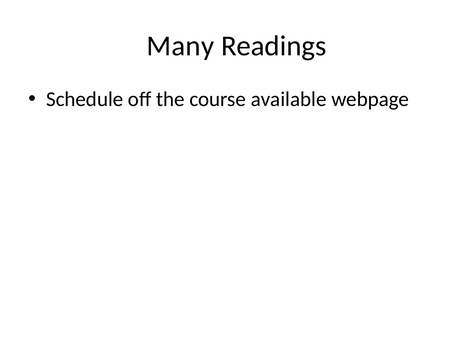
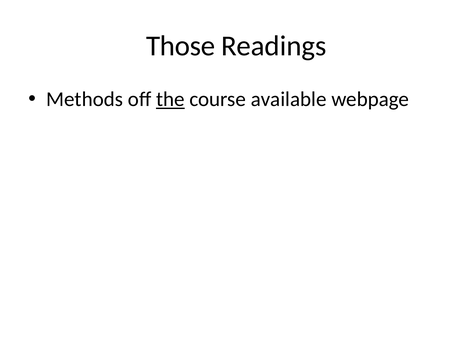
Many: Many -> Those (181, 46)
Schedule: Schedule -> Methods (85, 99)
the underline: none -> present (170, 99)
